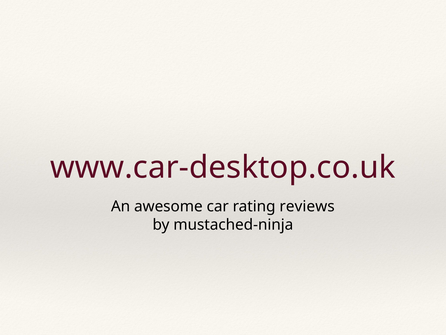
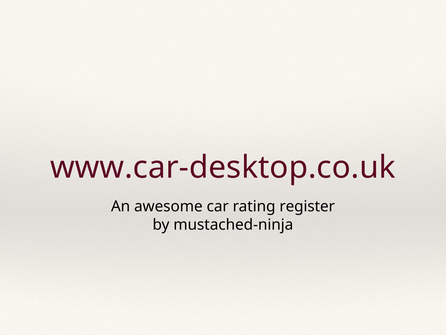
reviews: reviews -> register (307, 206)
